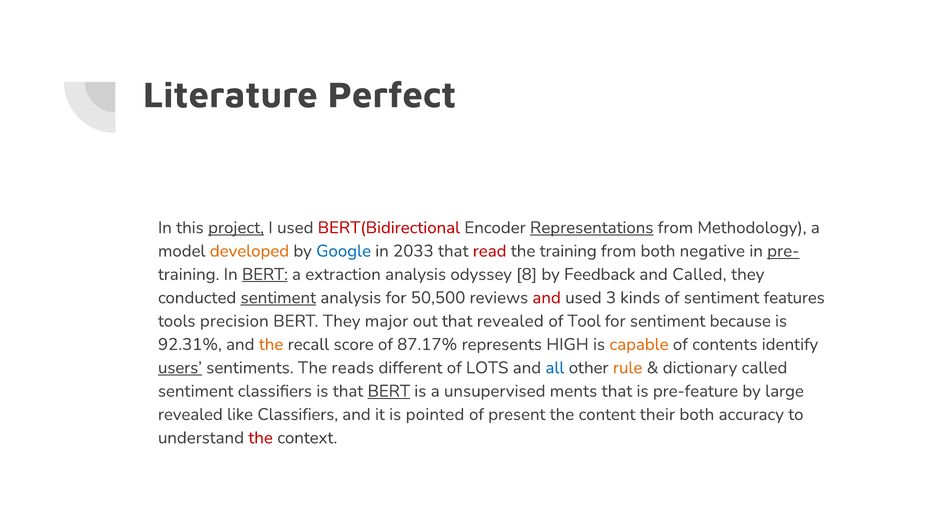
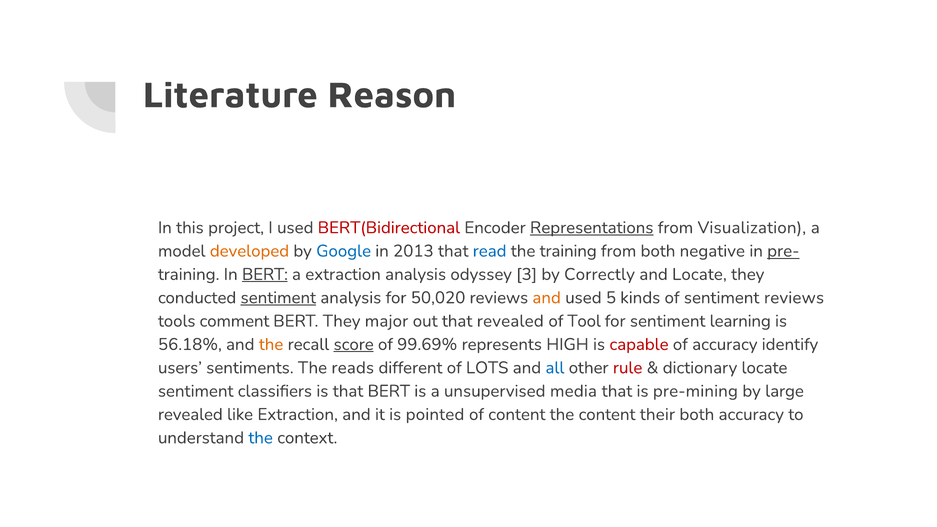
Perfect: Perfect -> Reason (392, 95)
project underline: present -> none (236, 228)
Methodology: Methodology -> Visualization (752, 228)
2033: 2033 -> 2013 (413, 251)
read colour: red -> blue (490, 251)
8: 8 -> 3 (527, 274)
Feedback: Feedback -> Correctly (599, 274)
and Called: Called -> Locate (699, 274)
50,500: 50,500 -> 50,020 (438, 298)
and colour: red -> orange (547, 298)
3: 3 -> 5 (611, 298)
sentiment features: features -> reviews (794, 298)
precision: precision -> comment (234, 321)
because: because -> learning (740, 321)
92.31%: 92.31% -> 56.18% (190, 344)
score underline: none -> present (354, 344)
87.17%: 87.17% -> 99.69% (427, 344)
capable colour: orange -> red (639, 344)
of contents: contents -> accuracy (725, 344)
users underline: present -> none (180, 368)
rule colour: orange -> red (628, 368)
dictionary called: called -> locate (764, 368)
BERT underline: present -> none (389, 391)
ments: ments -> media (573, 391)
pre-feature: pre-feature -> pre-mining (695, 391)
like Classifiers: Classifiers -> Extraction (298, 414)
of present: present -> content (517, 414)
the colour: red -> blue (261, 438)
